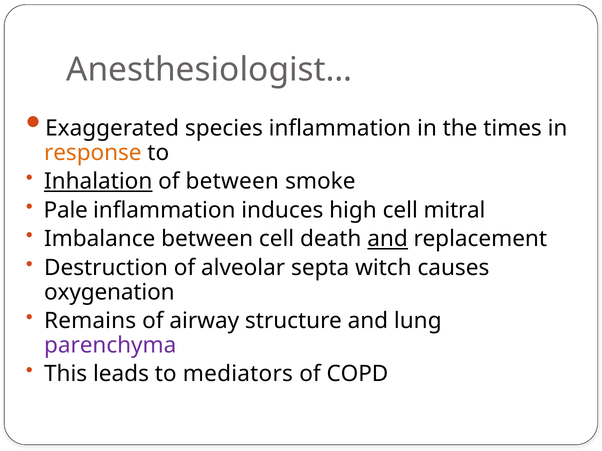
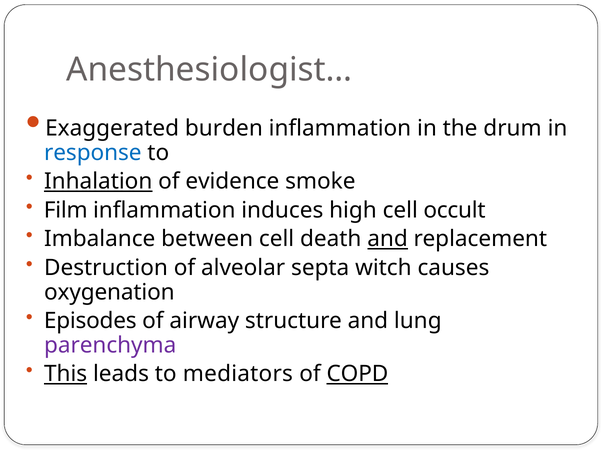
species: species -> burden (224, 128)
times: times -> drum (513, 128)
response colour: orange -> blue (93, 153)
of between: between -> evidence (232, 182)
Pale: Pale -> Film (66, 210)
mitral: mitral -> occult (454, 210)
Remains: Remains -> Episodes (90, 321)
This underline: none -> present (66, 374)
COPD underline: none -> present (357, 374)
